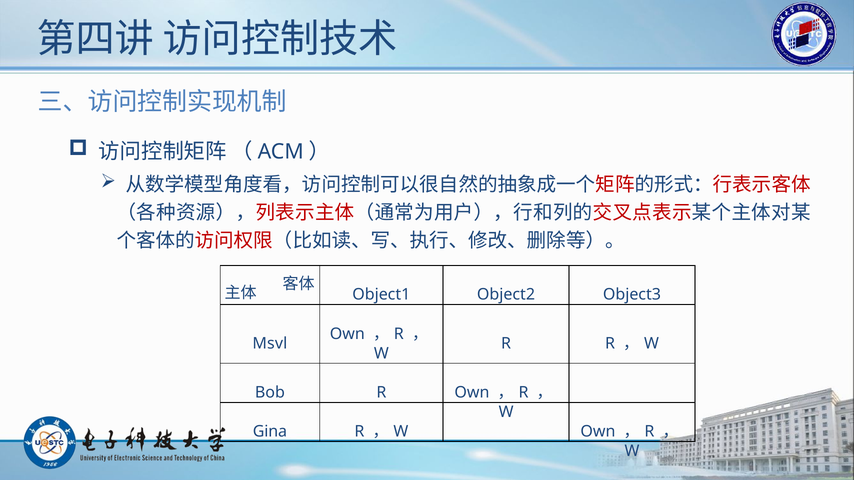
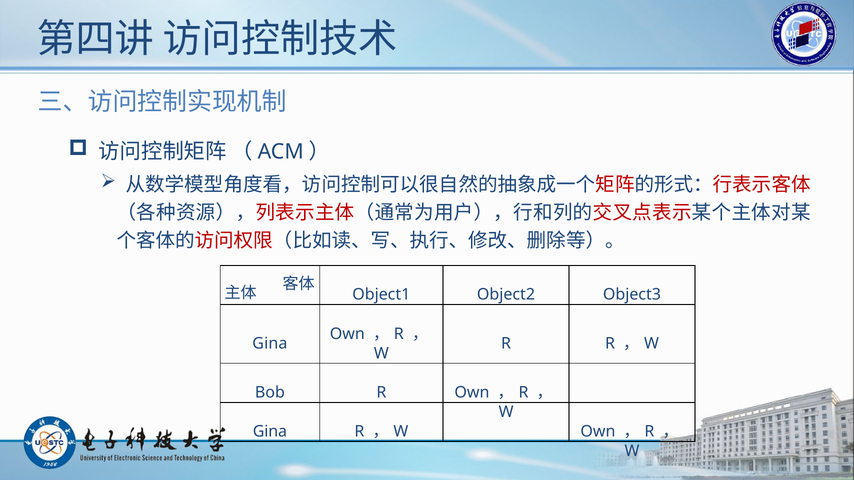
Msvl: Msvl -> Gina (270, 344)
